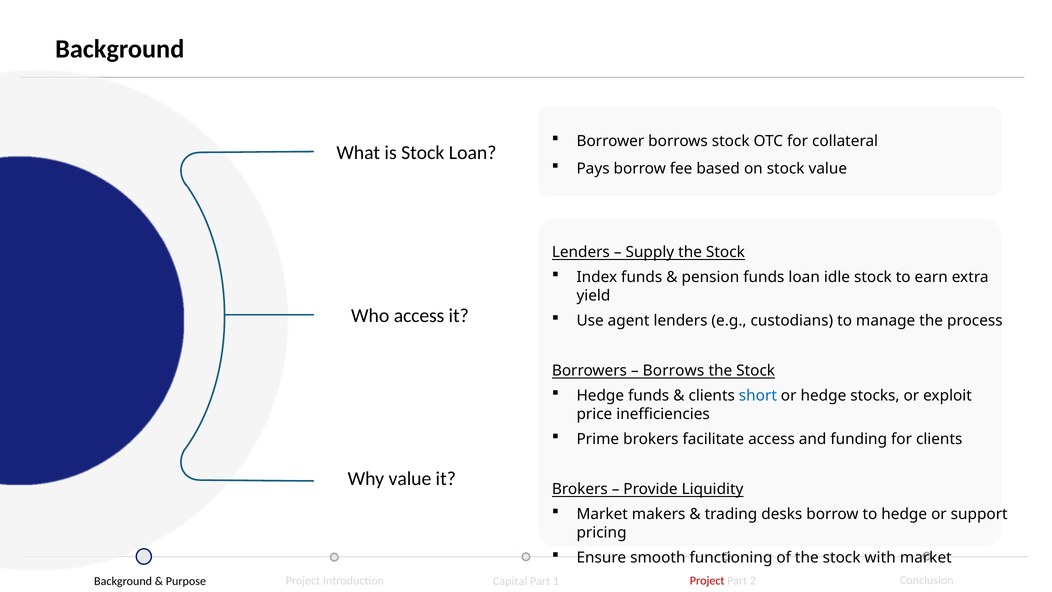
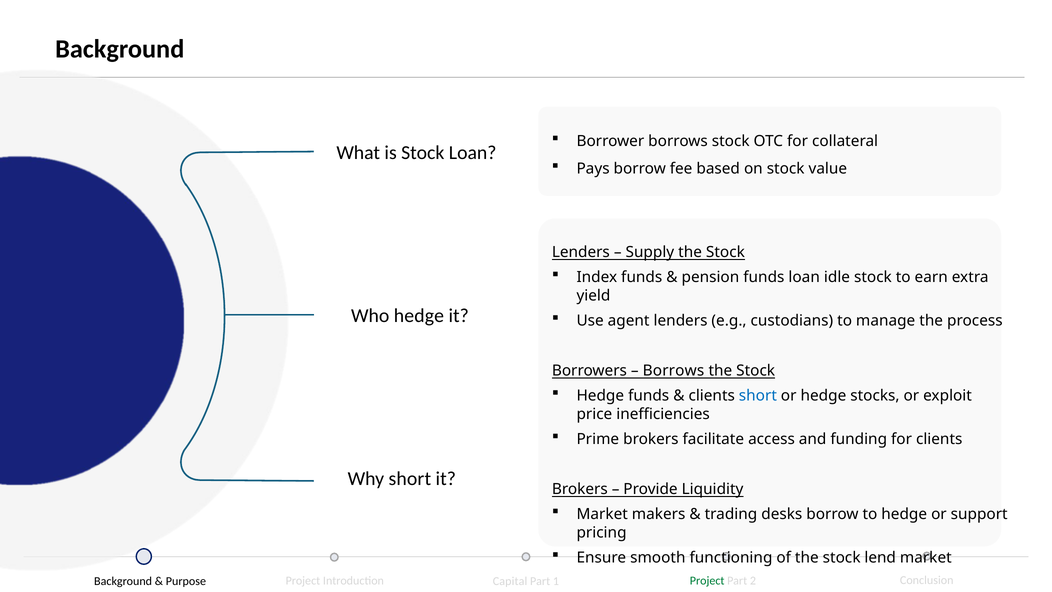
Who access: access -> hedge (419, 316)
Why value: value -> short (410, 479)
with: with -> lend (880, 557)
Project colour: red -> green (707, 580)
